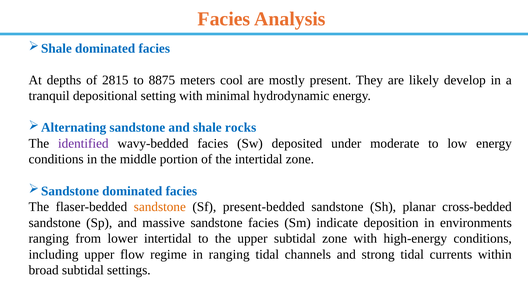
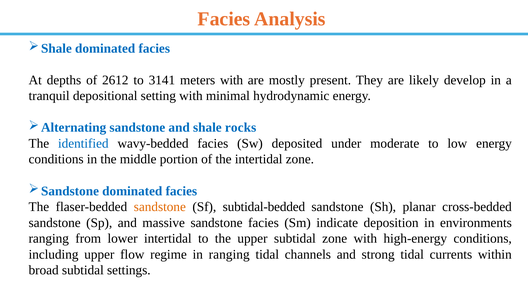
2815: 2815 -> 2612 (115, 80)
8875: 8875 -> 3141 (162, 80)
meters cool: cool -> with (232, 80)
identified colour: purple -> blue (83, 143)
present-bedded: present-bedded -> subtidal-bedded (264, 207)
